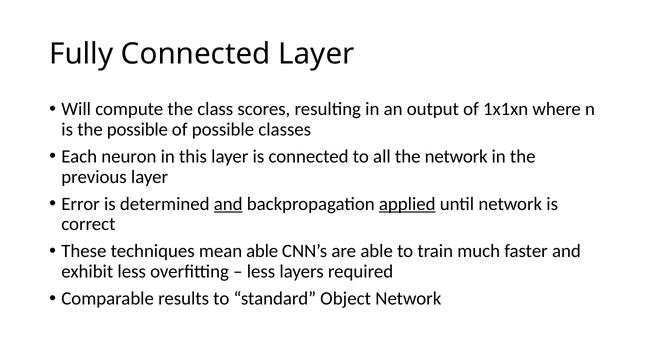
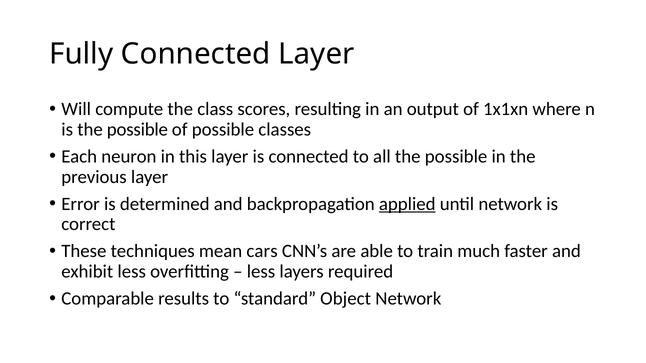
all the network: network -> possible (456, 157)
and underline: present -> none (228, 204)
mean able: able -> cars (262, 252)
